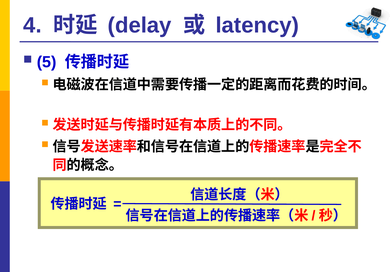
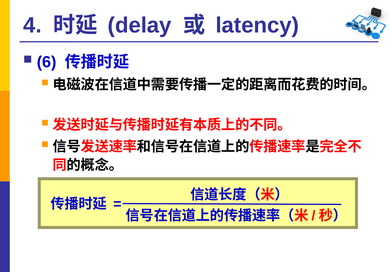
5: 5 -> 6 (47, 62)
